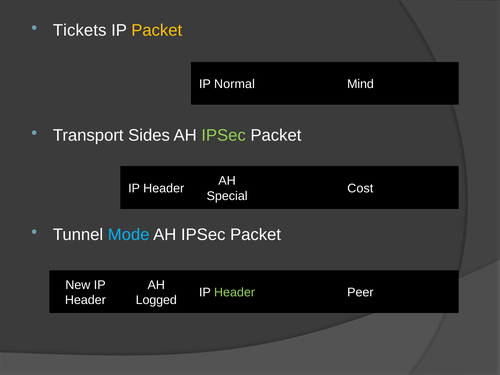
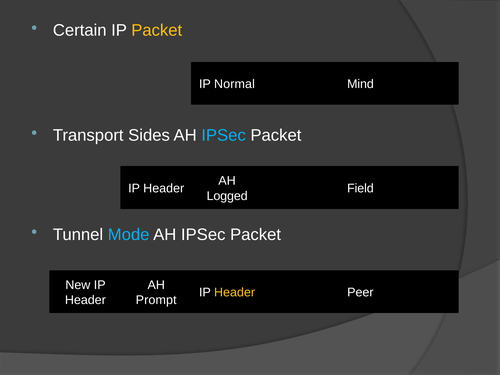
Tickets: Tickets -> Certain (80, 30)
IPSec colour: light green -> light blue (224, 135)
Cost: Cost -> Field (360, 188)
Special: Special -> Logged (227, 196)
Header colour: light green -> yellow (235, 293)
Logged: Logged -> Prompt (156, 300)
